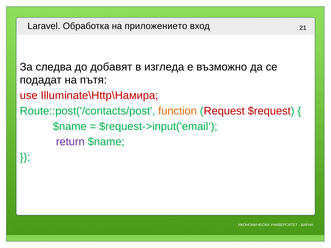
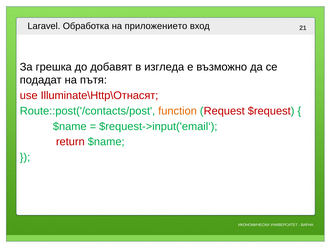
следва: следва -> грешка (54, 67)
Illuminate\Http\Намира: Illuminate\Http\Намира -> Illuminate\Http\Отнасят (100, 96)
return colour: purple -> red (70, 142)
